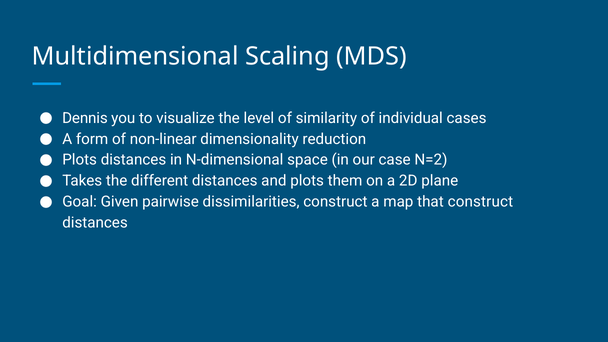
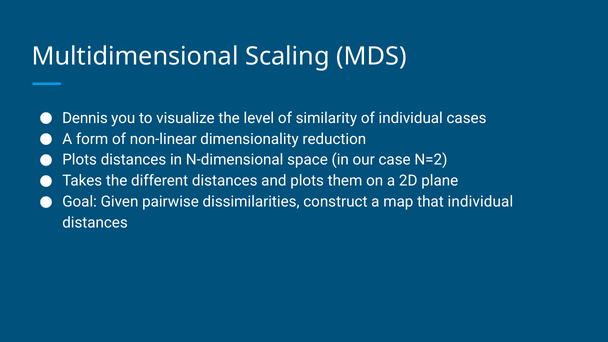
that construct: construct -> individual (480, 202)
